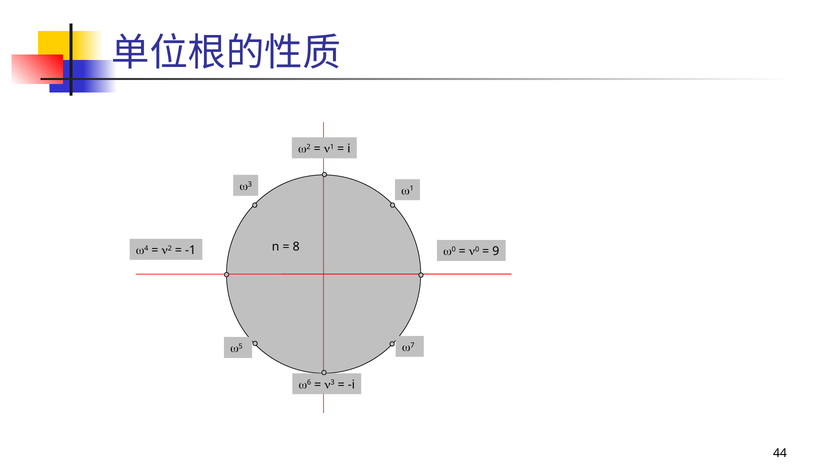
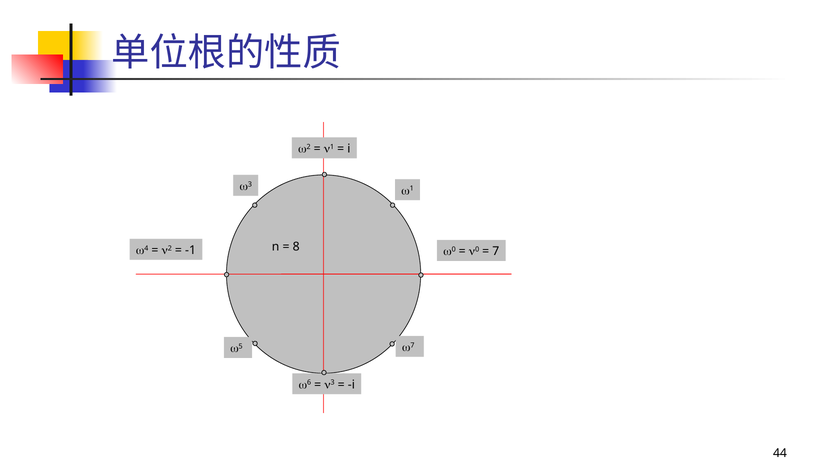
9: 9 -> 7 (496, 251)
